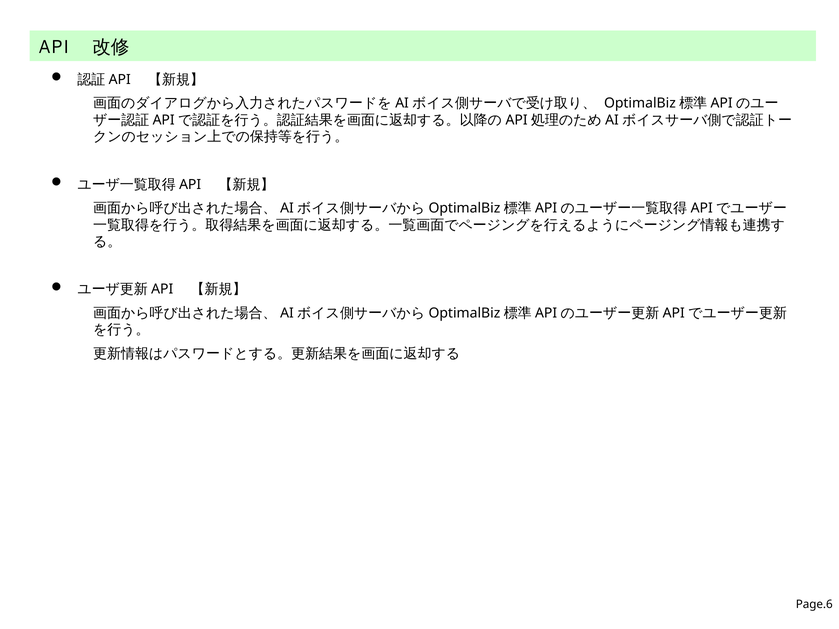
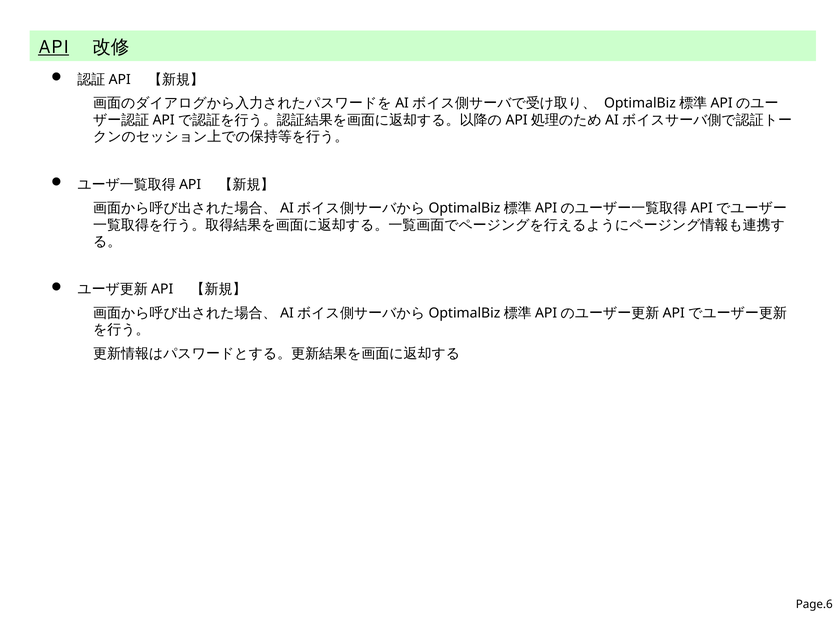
API underline: none -> present (54, 47)
